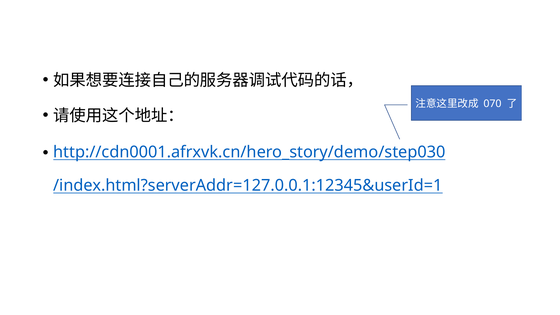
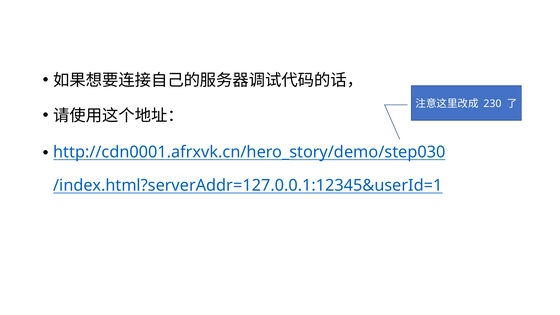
070: 070 -> 230 (492, 104)
